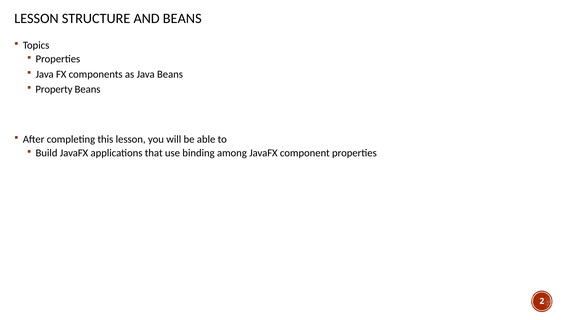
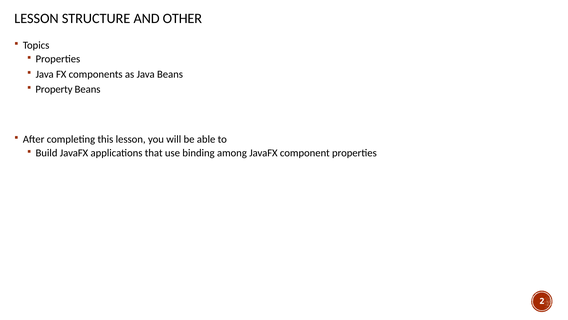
AND BEANS: BEANS -> OTHER (182, 19)
